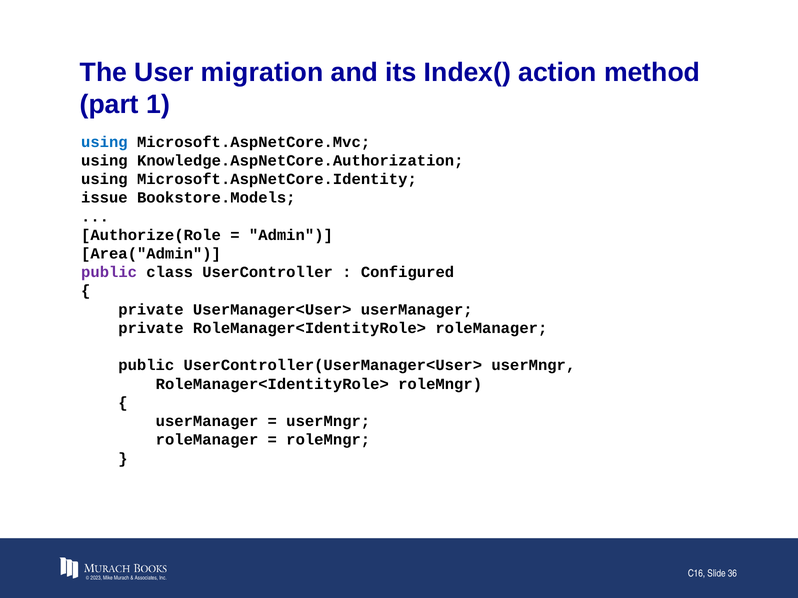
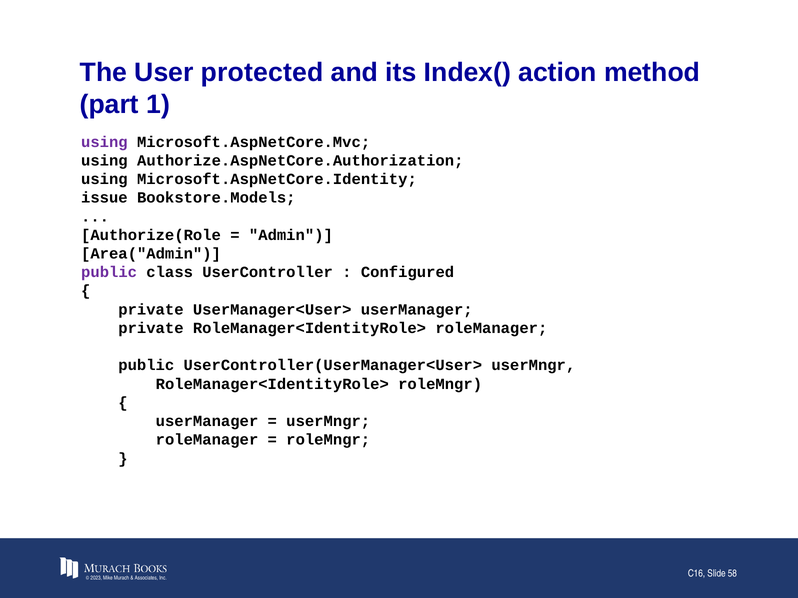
migration: migration -> protected (262, 73)
using colour: blue -> purple (104, 142)
Knowledge.AspNetCore.Authorization: Knowledge.AspNetCore.Authorization -> Authorize.AspNetCore.Authorization (300, 161)
36: 36 -> 58 (732, 574)
